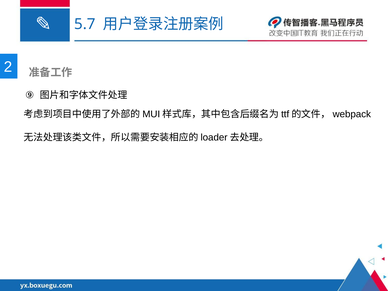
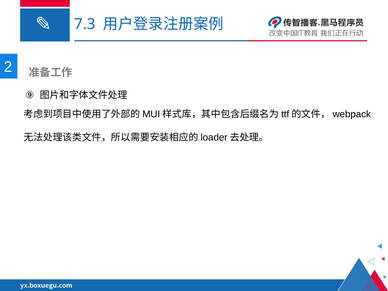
5.7: 5.7 -> 7.3 (85, 24)
